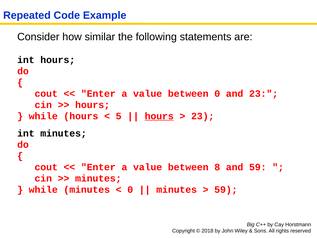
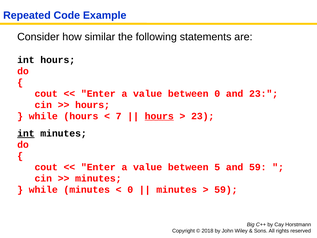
5: 5 -> 7 (119, 116)
int underline: none -> present (26, 133)
8: 8 -> 5 (217, 167)
